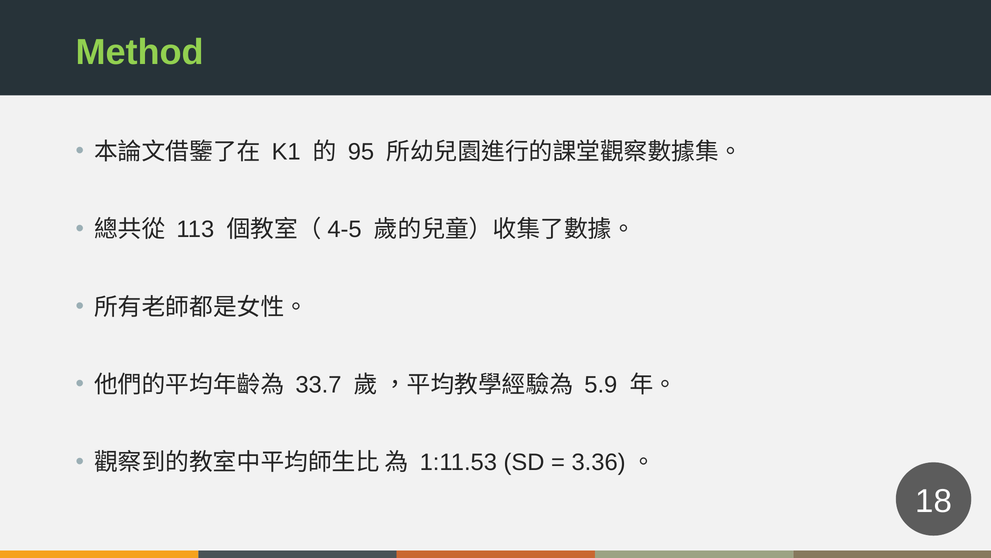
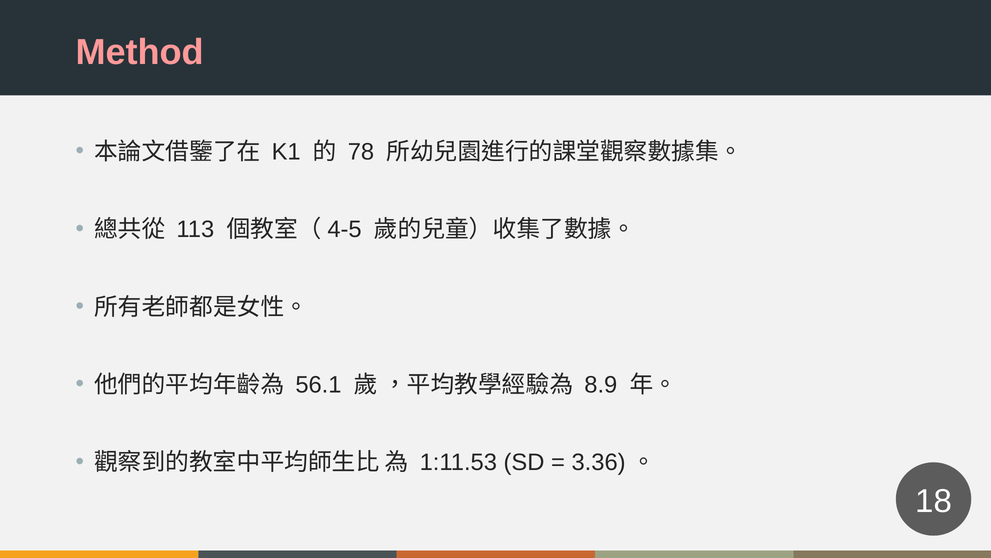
Method colour: light green -> pink (140, 52)
95: 95 -> 78 (361, 152)
33.7: 33.7 -> 56.1 (318, 385)
5.9: 5.9 -> 8.9 (601, 385)
